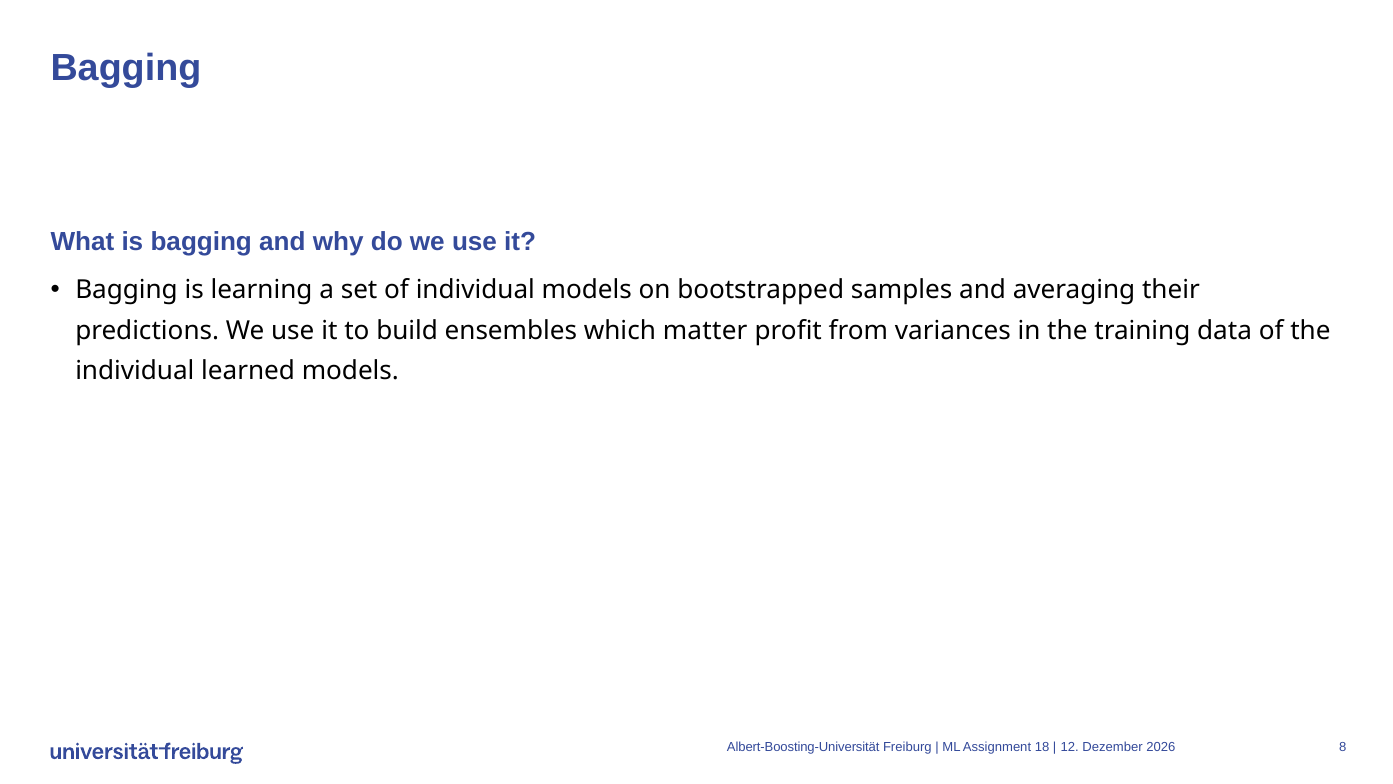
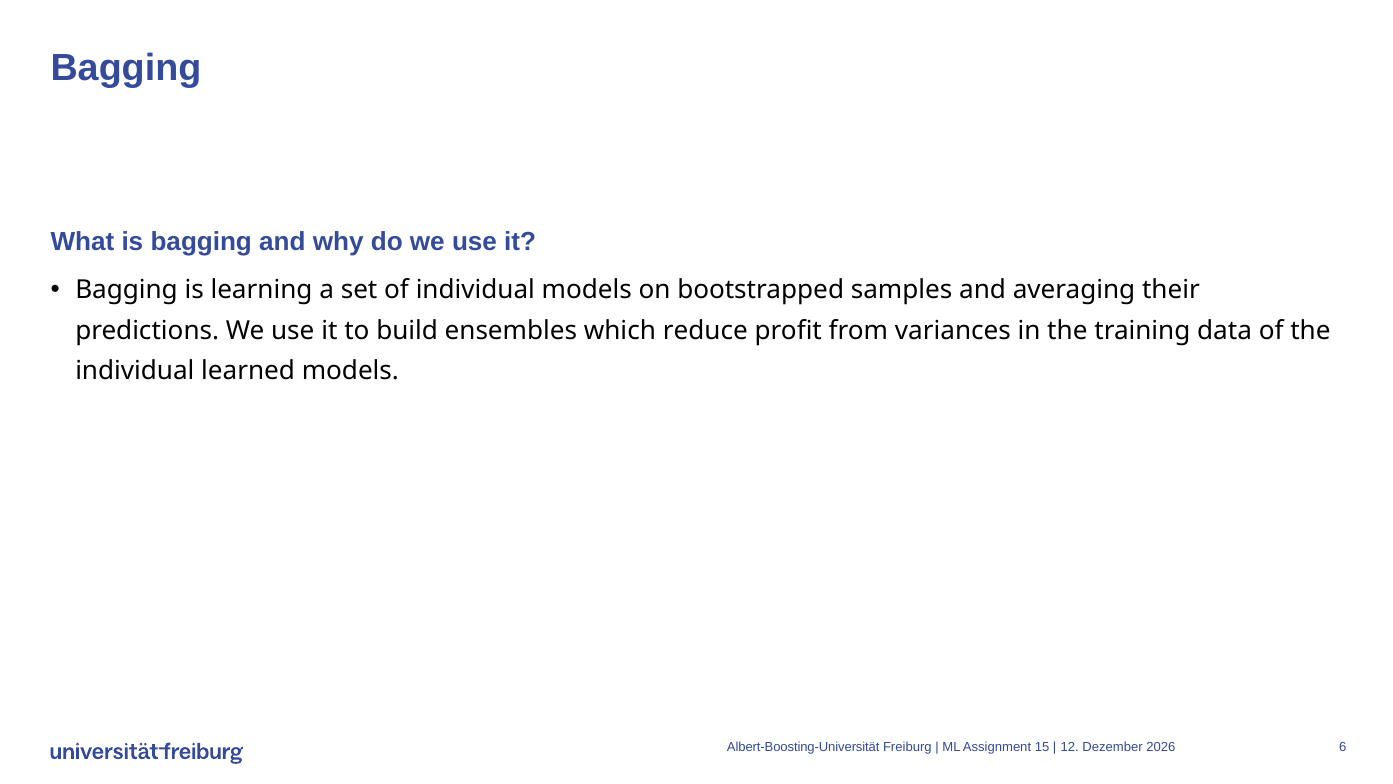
matter: matter -> reduce (705, 330)
18: 18 -> 15 (1042, 747)
8: 8 -> 6 (1343, 747)
